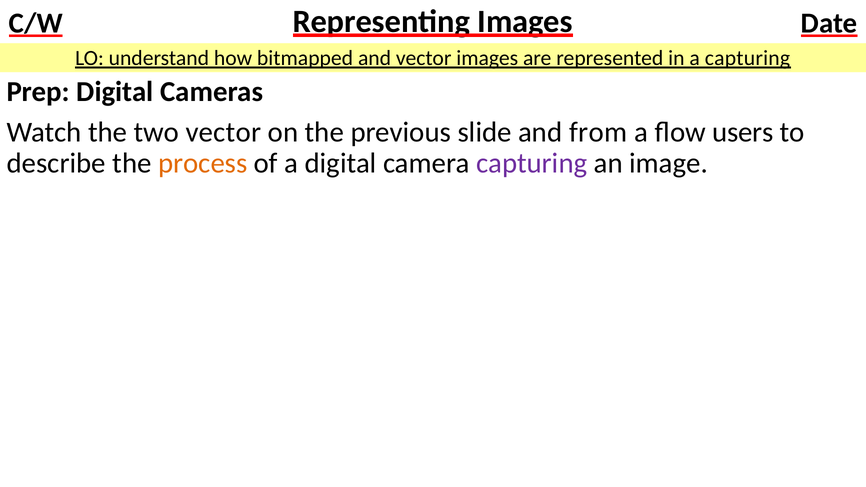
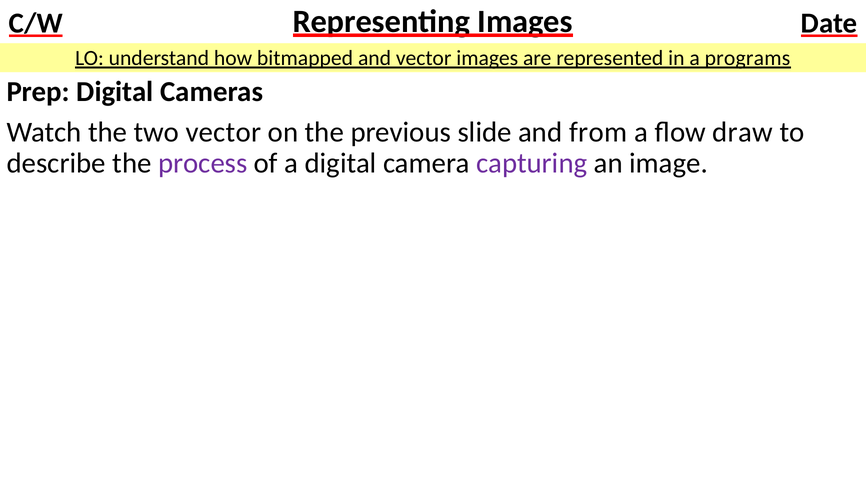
a capturing: capturing -> programs (747, 58)
users: users -> draw (743, 132)
process colour: orange -> purple (203, 163)
